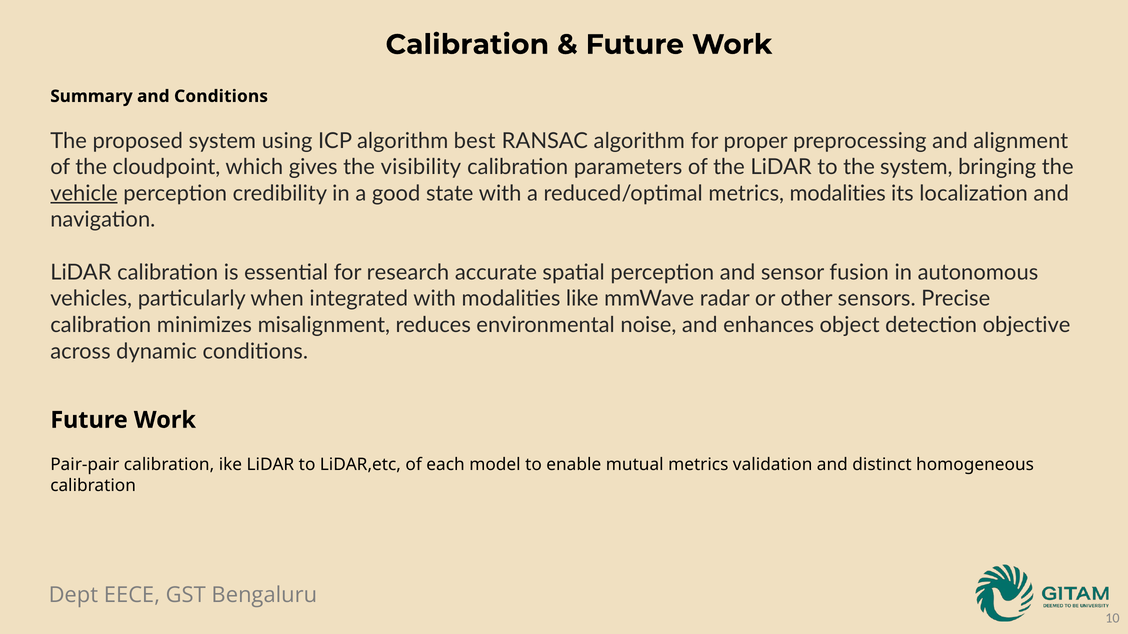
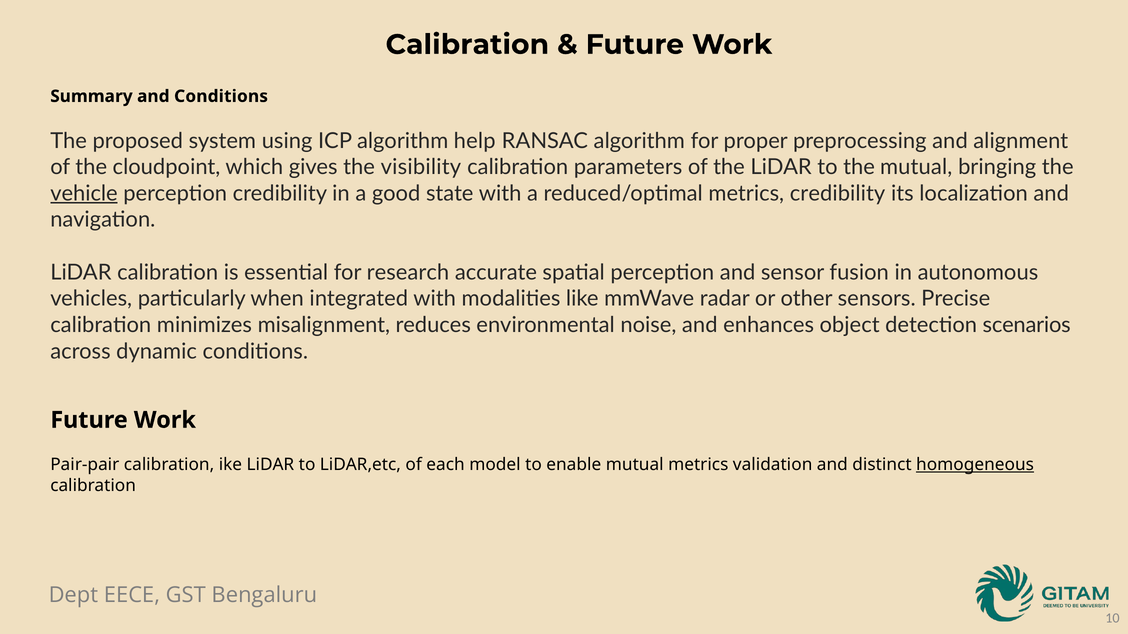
best: best -> help (475, 141)
the system: system -> mutual (916, 167)
metrics modalities: modalities -> credibility (838, 194)
objective: objective -> scenarios (1027, 325)
homogeneous underline: none -> present (975, 465)
